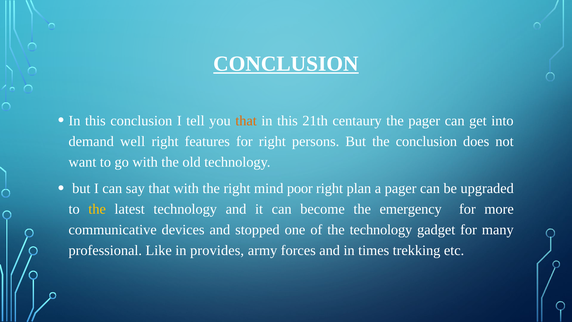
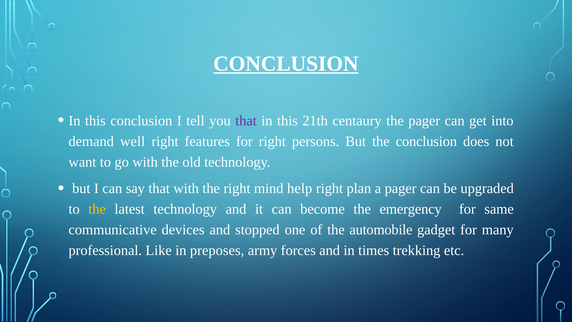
that colour: orange -> purple (246, 121)
poor: poor -> help (300, 188)
more: more -> same (499, 209)
the technology: technology -> automobile (381, 230)
provides: provides -> preposes (217, 250)
